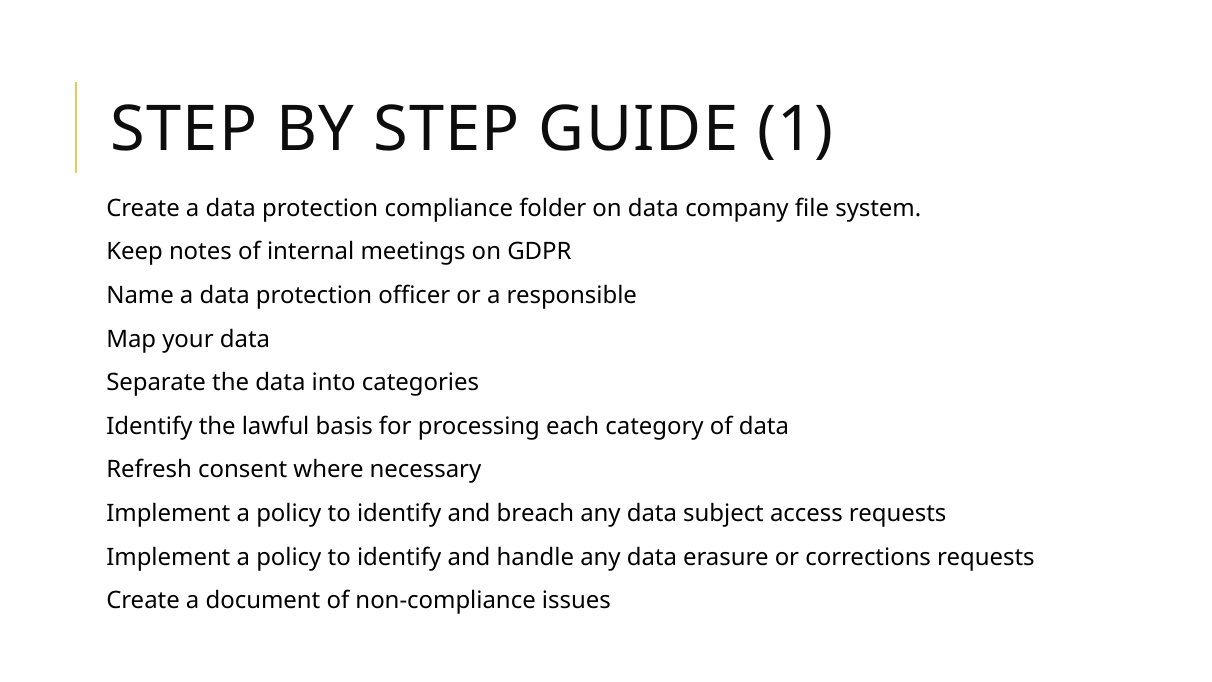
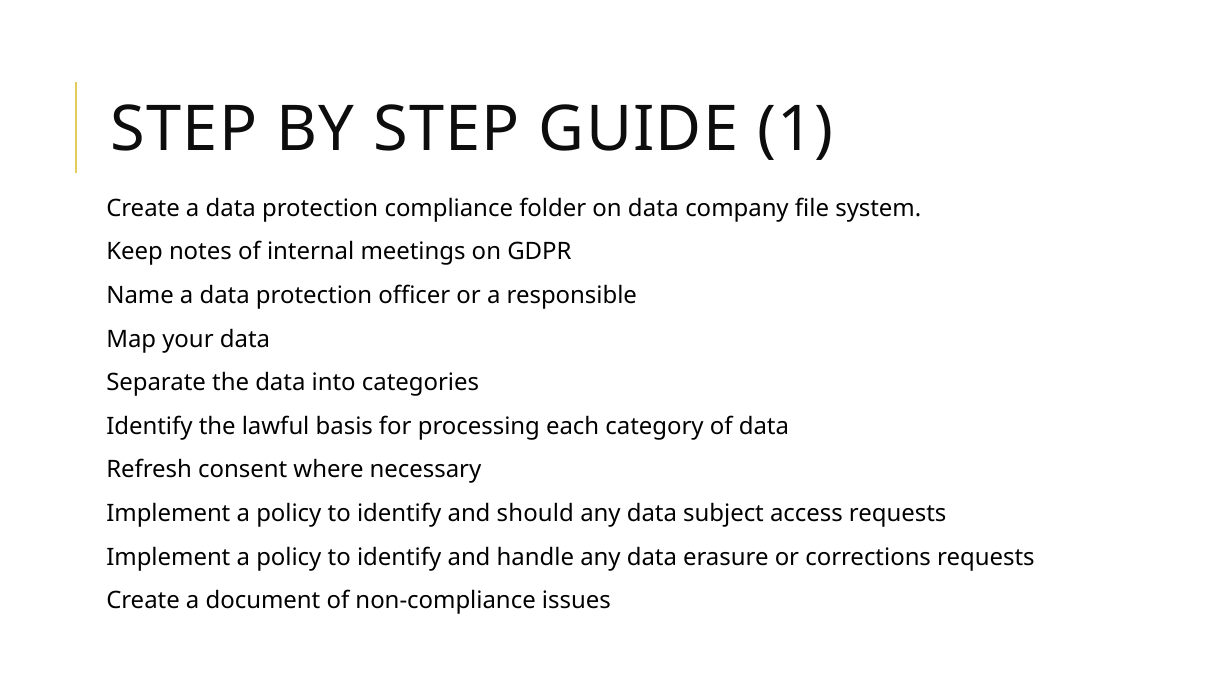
breach: breach -> should (535, 513)
